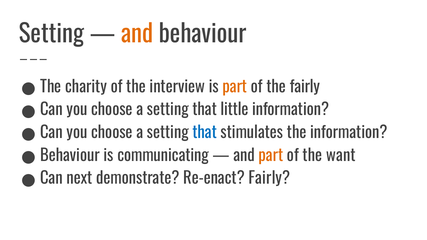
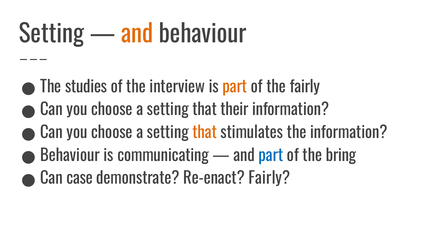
charity: charity -> studies (86, 87)
little: little -> their (235, 110)
that colour: blue -> orange (205, 133)
part colour: orange -> blue (271, 156)
want: want -> bring (341, 156)
next: next -> case (80, 179)
